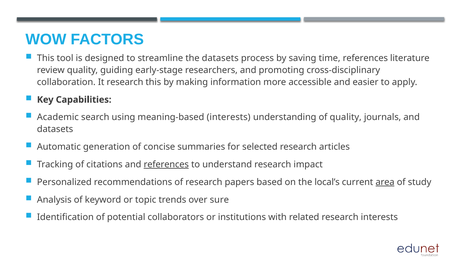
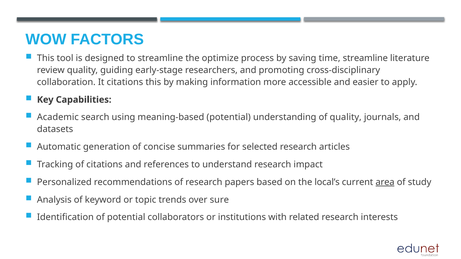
the datasets: datasets -> optimize (220, 58)
time references: references -> streamline (365, 58)
It research: research -> citations (125, 82)
meaning-based interests: interests -> potential (229, 117)
references underline: present -> none (166, 165)
